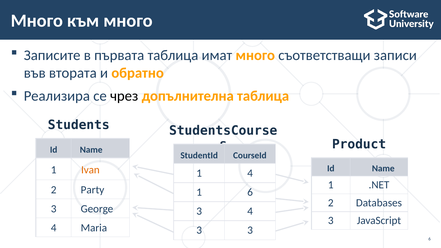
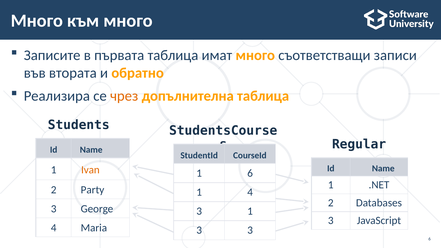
чрез colour: black -> orange (124, 96)
Product: Product -> Regular (359, 144)
1 4: 4 -> 6 (250, 173)
1 6: 6 -> 4 (250, 192)
3 4: 4 -> 1 (250, 211)
